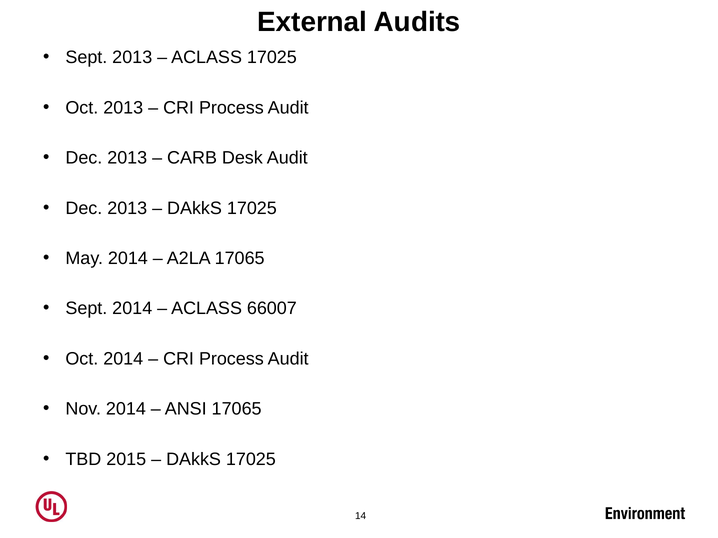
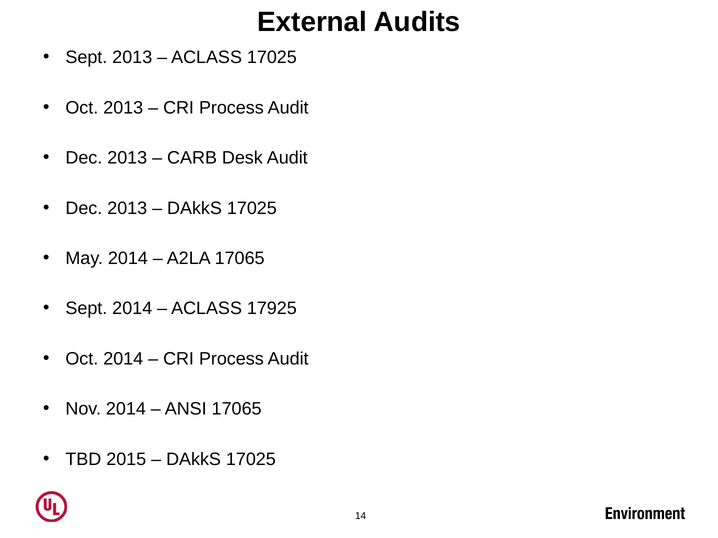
66007: 66007 -> 17925 (272, 309)
